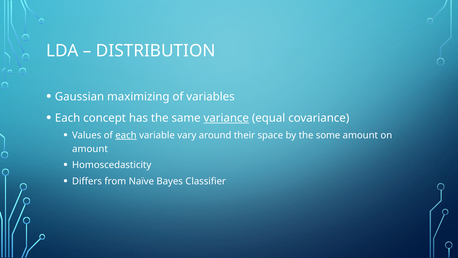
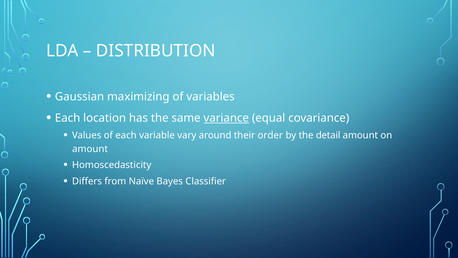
concept: concept -> location (105, 118)
each underline: present -> none (126, 135)
space: space -> order (270, 135)
some: some -> detail (328, 135)
